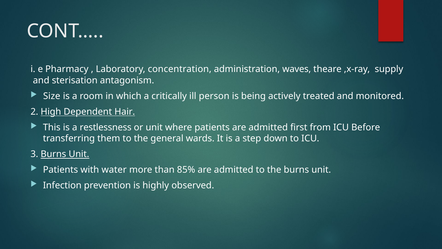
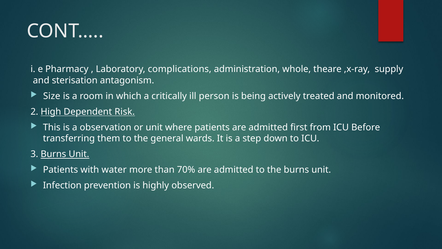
concentration: concentration -> complications (180, 69)
waves: waves -> whole (297, 69)
Hair: Hair -> Risk (125, 111)
restlessness: restlessness -> observation (106, 127)
85%: 85% -> 70% (186, 170)
